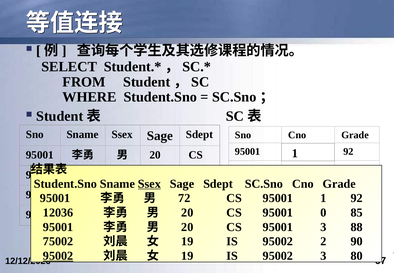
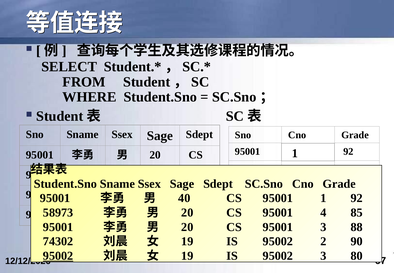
Ssex underline: present -> none (149, 184)
72: 72 -> 40 (184, 198)
12036: 12036 -> 58973 (58, 212)
0: 0 -> 4 (323, 212)
75002: 75002 -> 74302 (58, 241)
